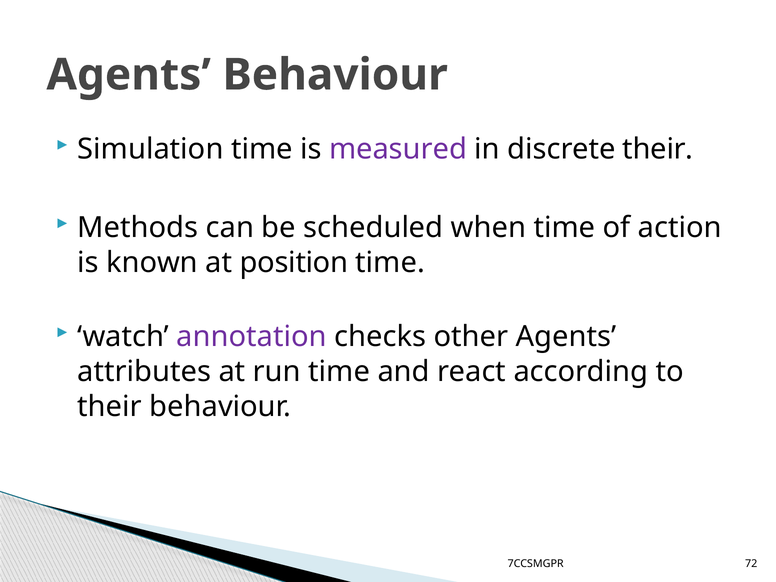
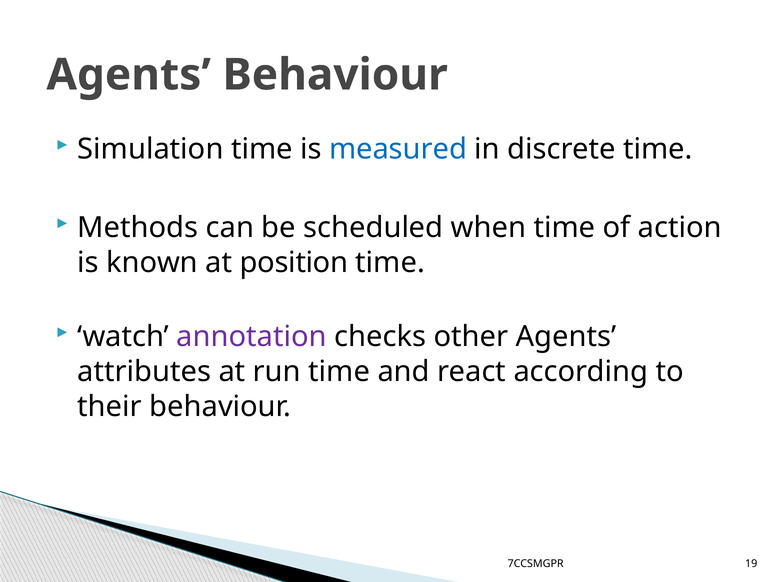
measured colour: purple -> blue (398, 149)
discrete their: their -> time (658, 149)
72: 72 -> 19 (751, 564)
